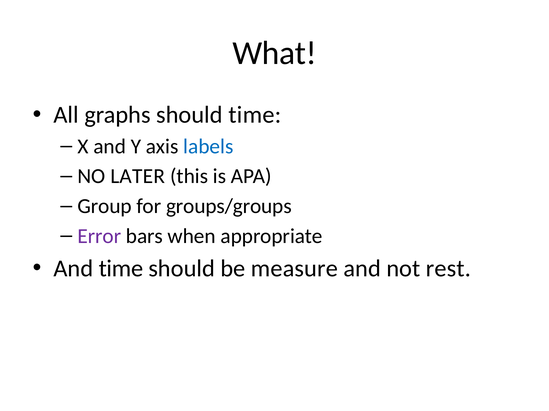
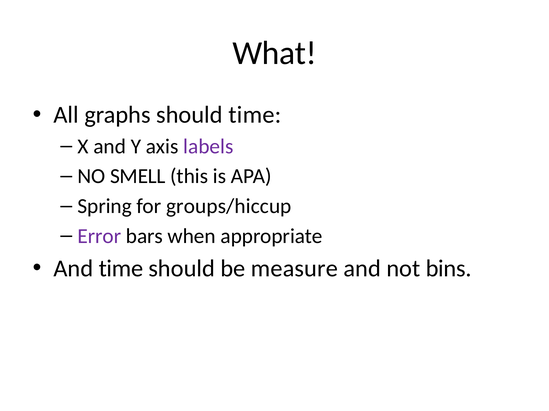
labels colour: blue -> purple (208, 147)
LATER: LATER -> SMELL (138, 177)
Group: Group -> Spring (105, 207)
groups/groups: groups/groups -> groups/hiccup (229, 207)
rest: rest -> bins (449, 269)
